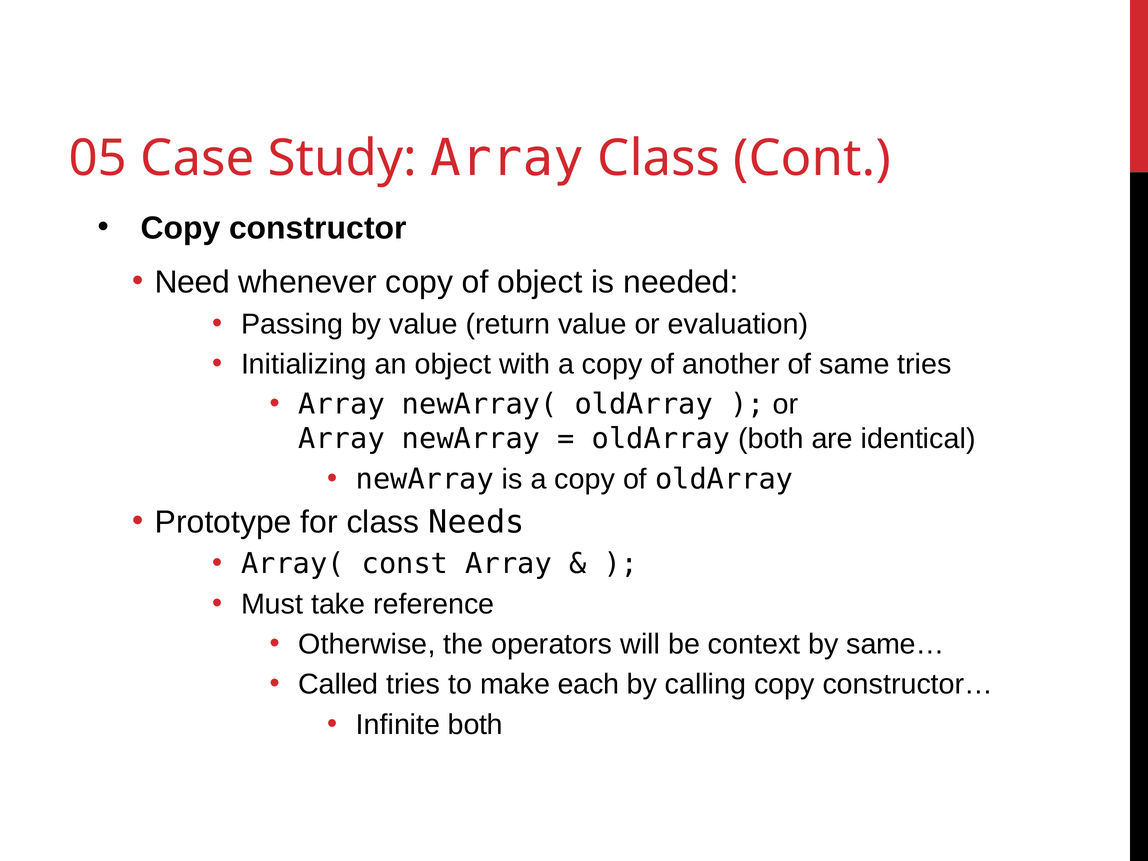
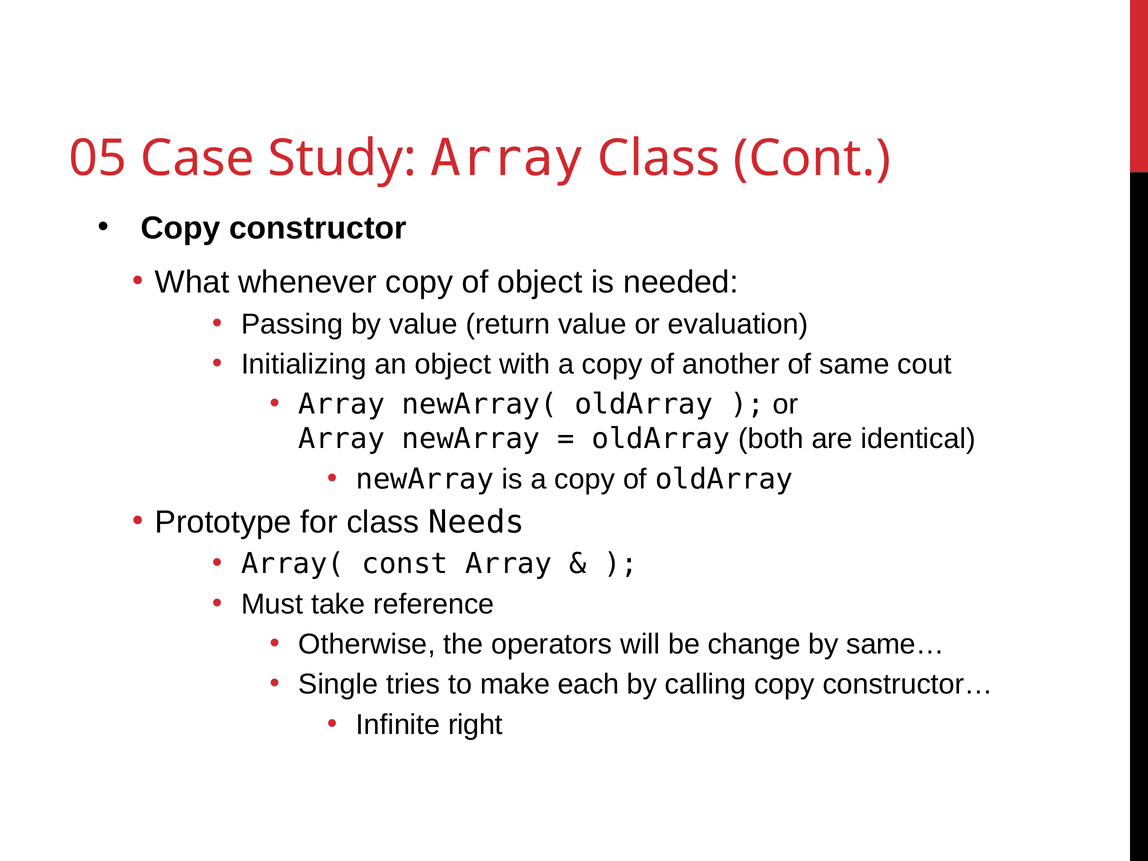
Need: Need -> What (192, 282)
same tries: tries -> cout (925, 364)
context: context -> change (754, 644)
Called: Called -> Single (338, 684)
Infinite both: both -> right (475, 725)
